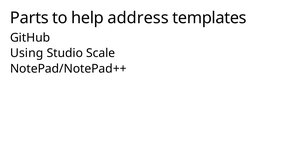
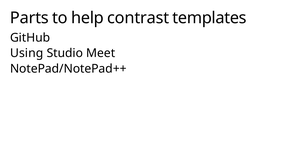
address: address -> contrast (138, 18)
Scale: Scale -> Meet (101, 53)
